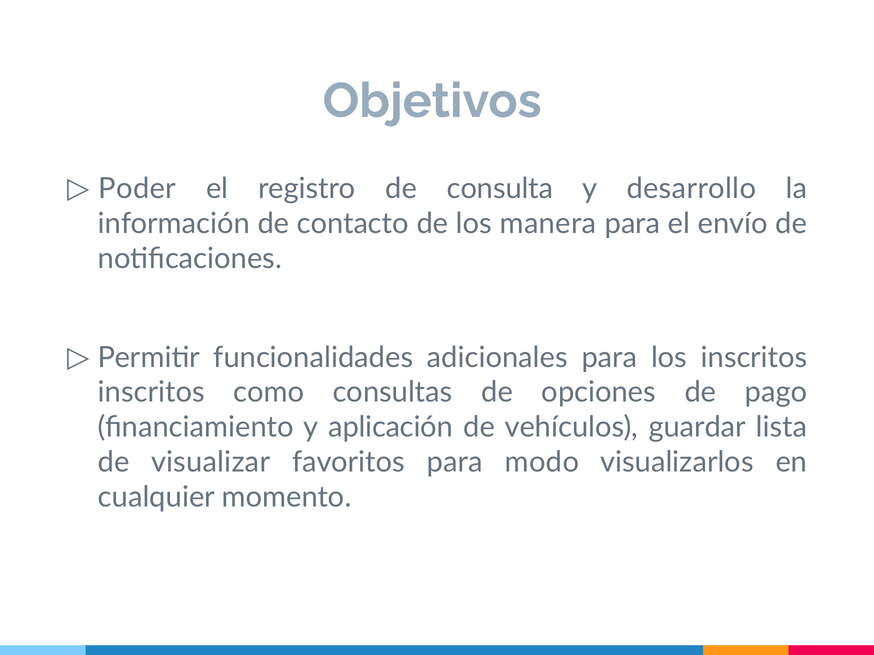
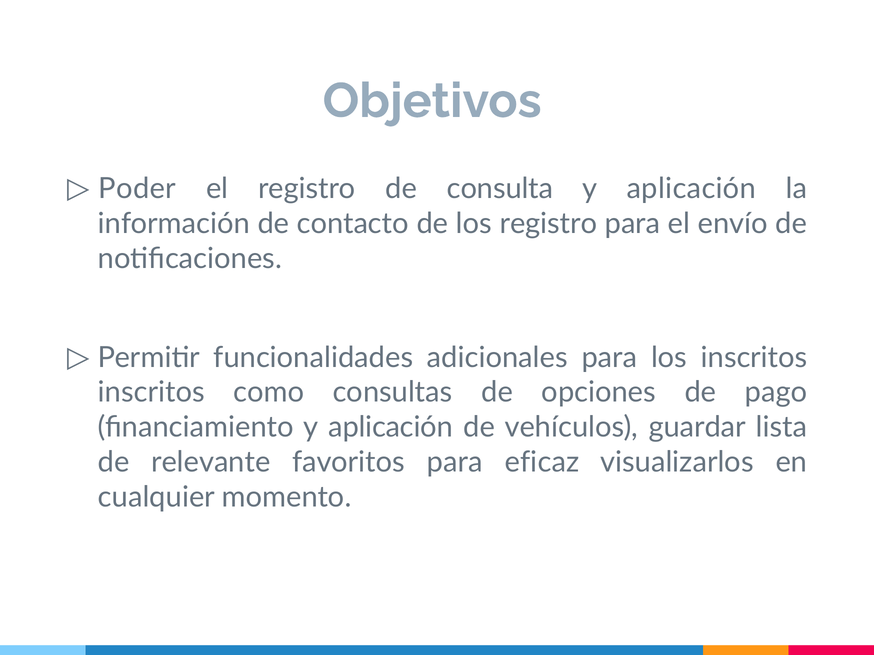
desarrollo: desarrollo -> aplicación (691, 189)
los manera: manera -> registro (548, 224)
visualizar: visualizar -> relevante (211, 463)
modo: modo -> eficaz (542, 463)
